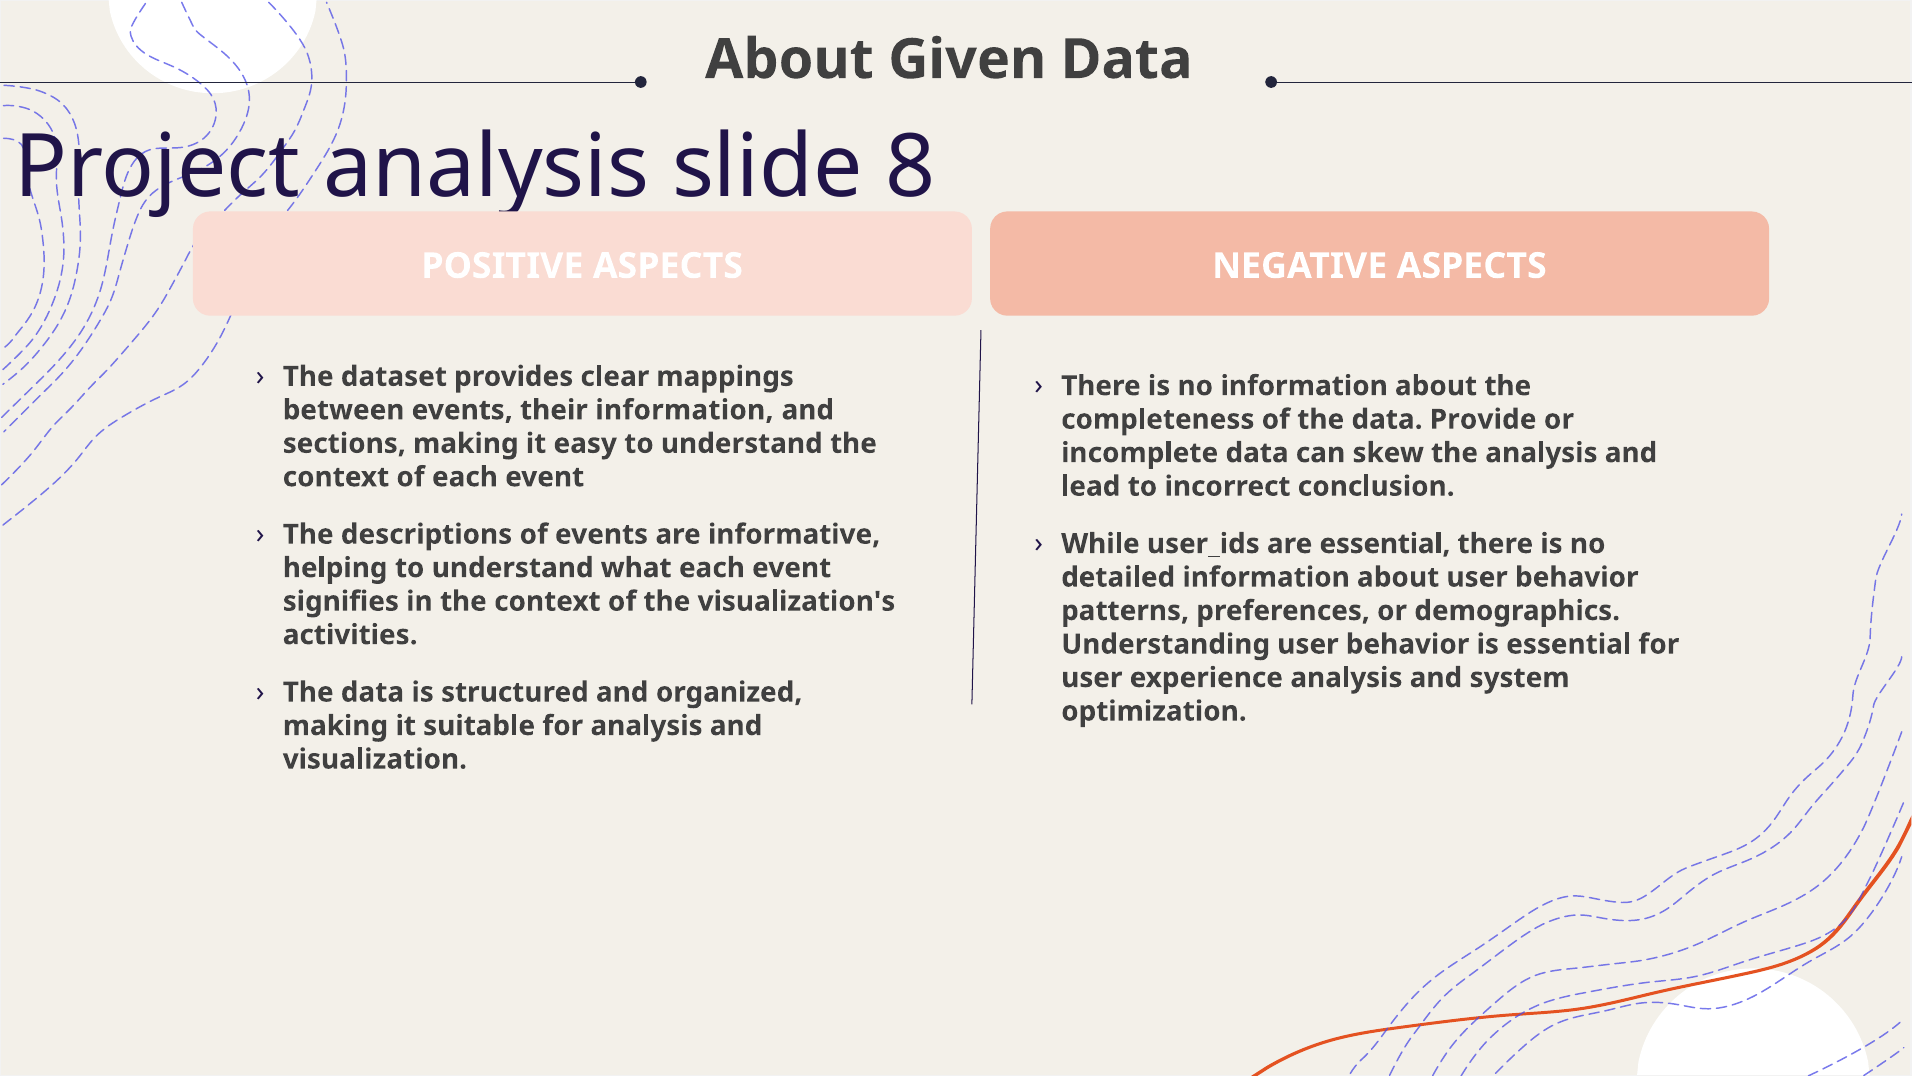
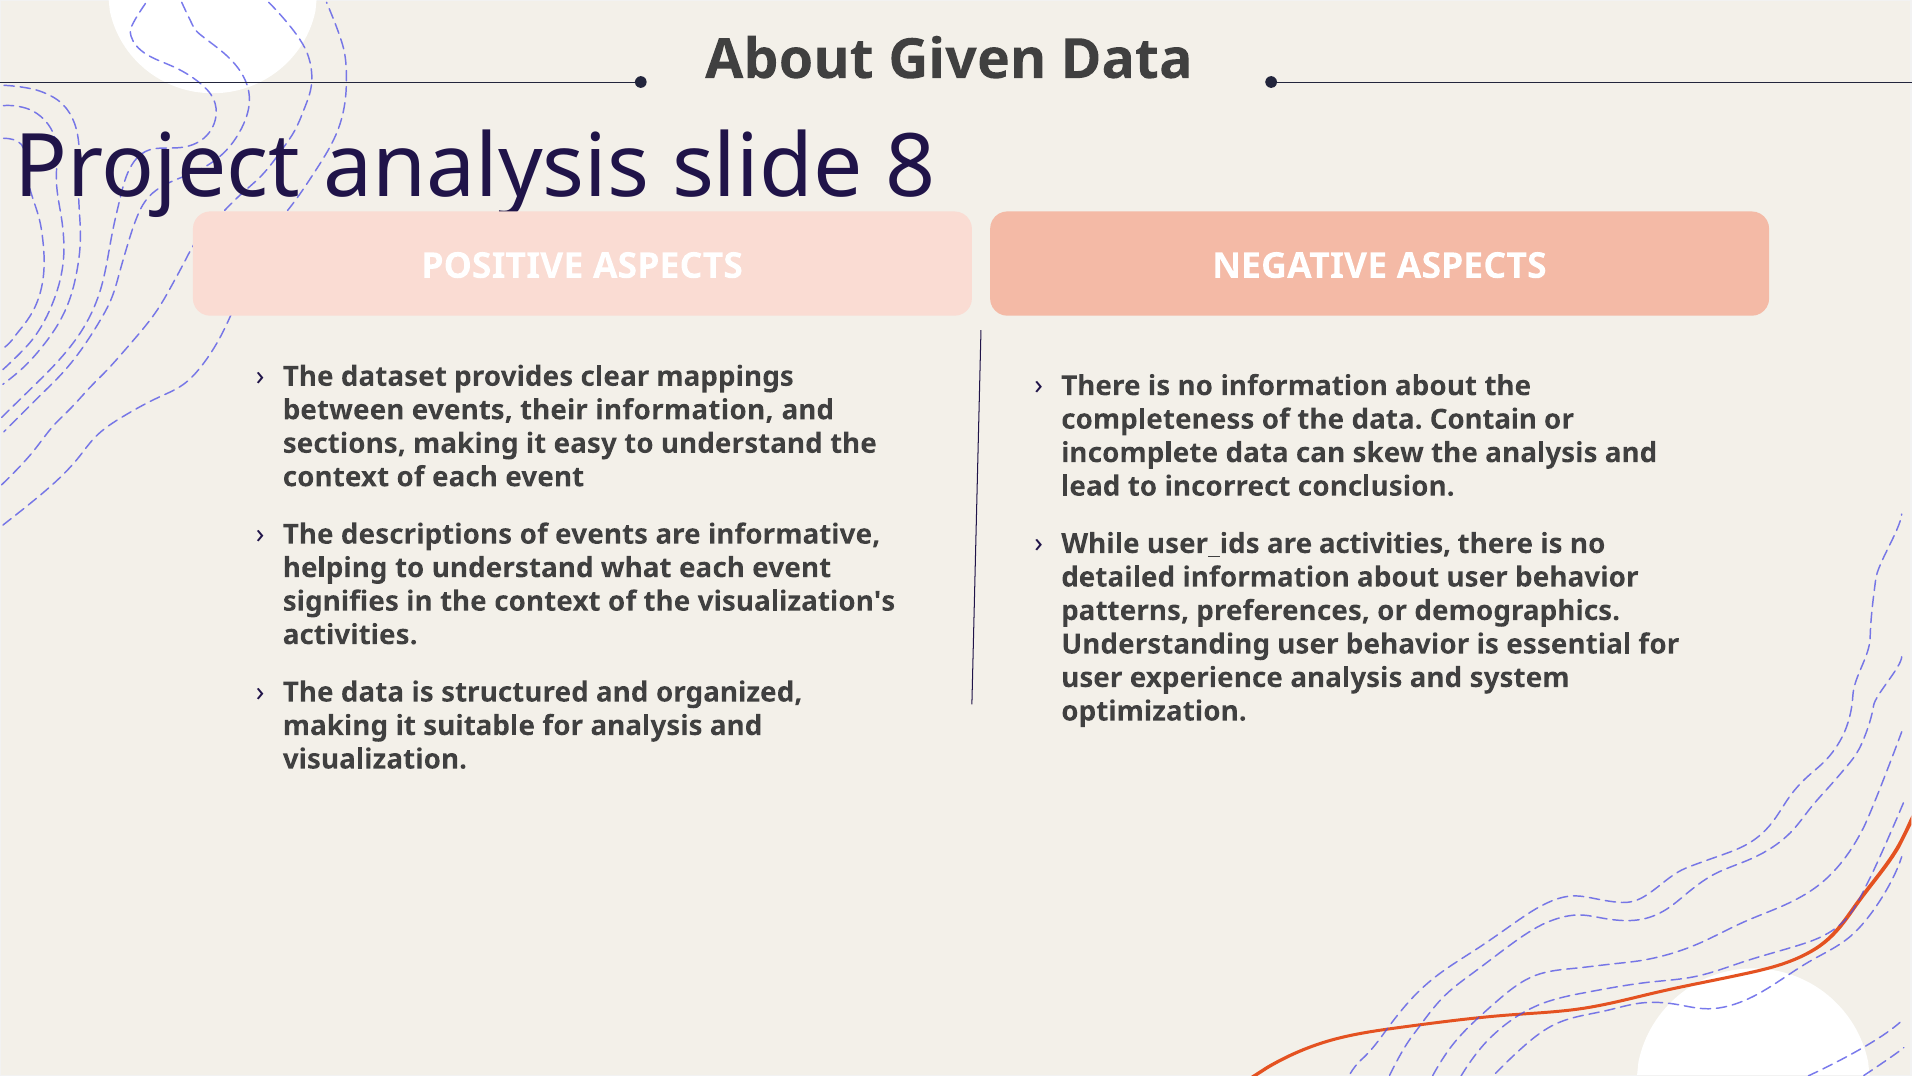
Provide: Provide -> Contain (1483, 419)
are essential: essential -> activities (1385, 544)
